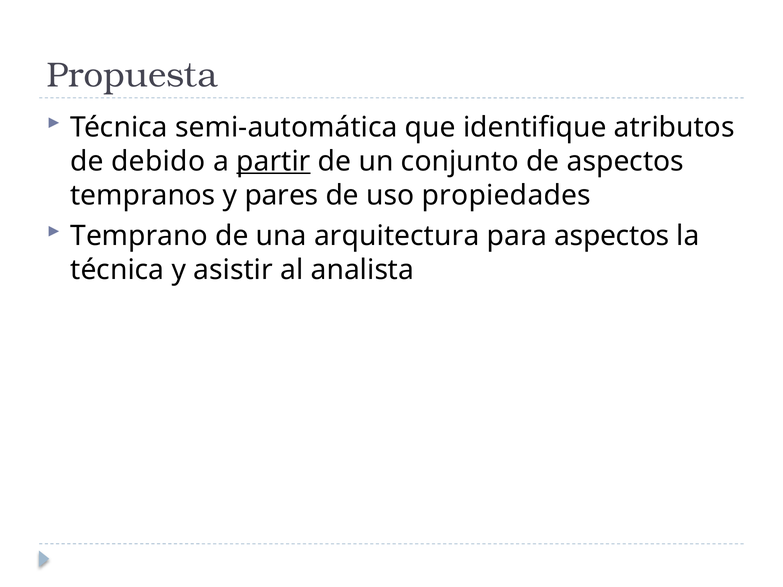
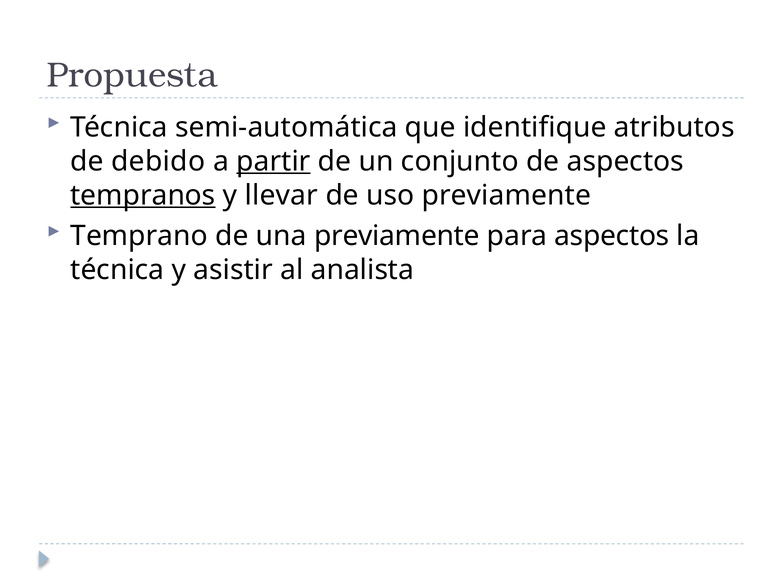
tempranos underline: none -> present (143, 195)
pares: pares -> llevar (281, 195)
uso propiedades: propiedades -> previamente (506, 195)
una arquitectura: arquitectura -> previamente (397, 236)
